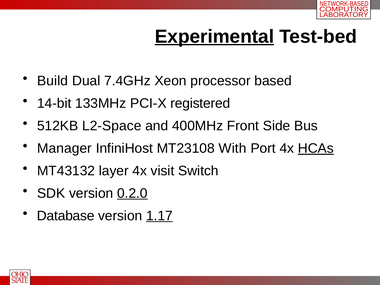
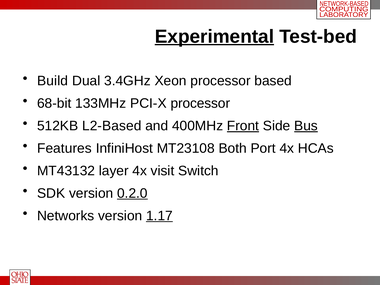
7.4GHz: 7.4GHz -> 3.4GHz (127, 81)
14-bit: 14-bit -> 68-bit (54, 103)
PCI-X registered: registered -> processor (200, 103)
L2-Space: L2-Space -> L2-Based (112, 126)
Front underline: none -> present (243, 126)
Bus underline: none -> present (306, 126)
Manager: Manager -> Features (64, 148)
With: With -> Both (233, 148)
HCAs underline: present -> none (316, 148)
Database: Database -> Networks (66, 216)
